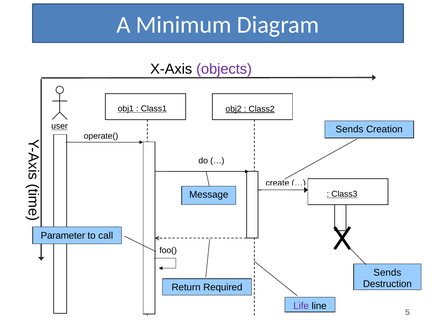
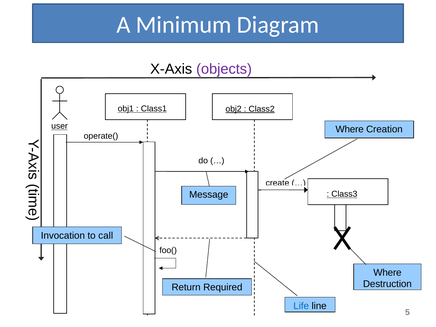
Sends: Sends -> Where (350, 129)
Parameter: Parameter -> Invocation (63, 235)
Sends: Sends -> Where (387, 272)
Life colour: purple -> blue (301, 306)
